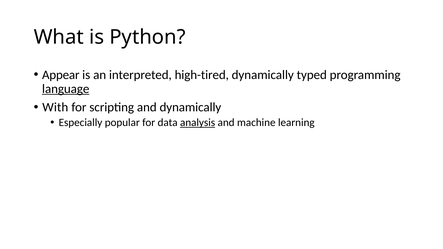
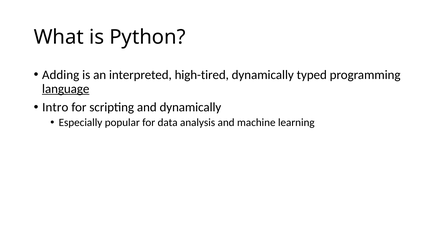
Appear: Appear -> Adding (61, 75)
With: With -> Intro (55, 107)
analysis underline: present -> none (198, 123)
